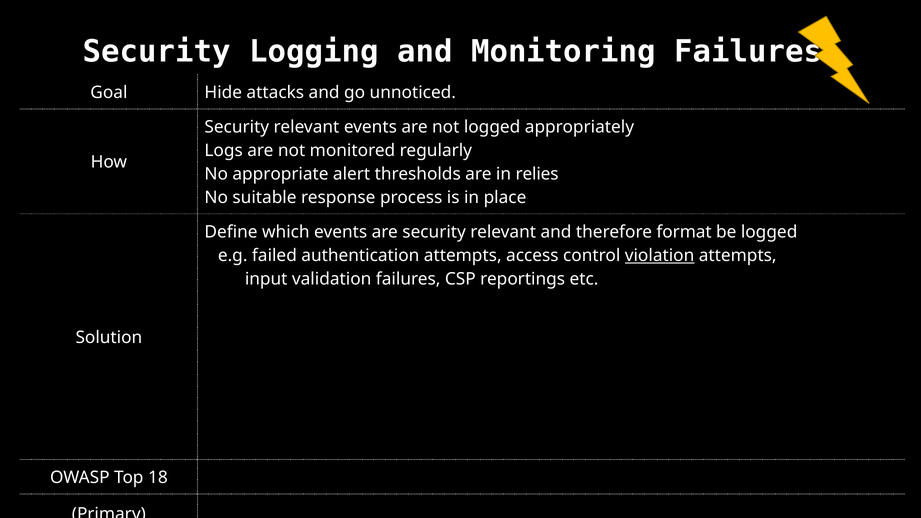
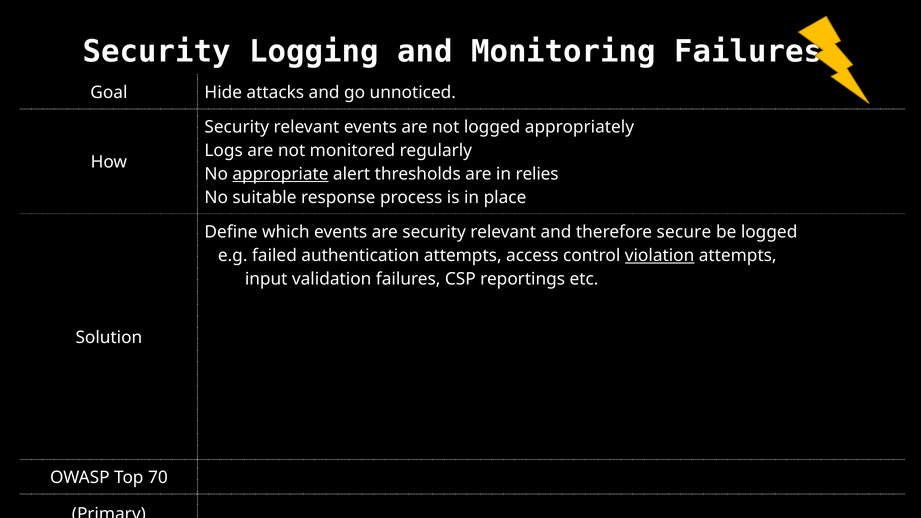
appropriate underline: none -> present (280, 174)
format: format -> secure (684, 232)
18: 18 -> 70 (158, 478)
